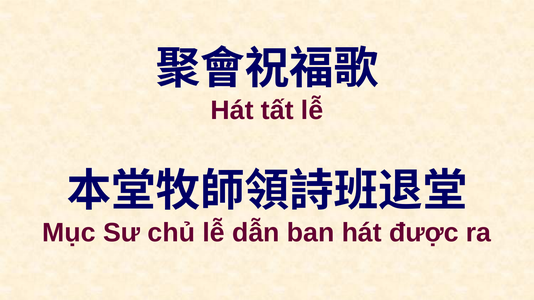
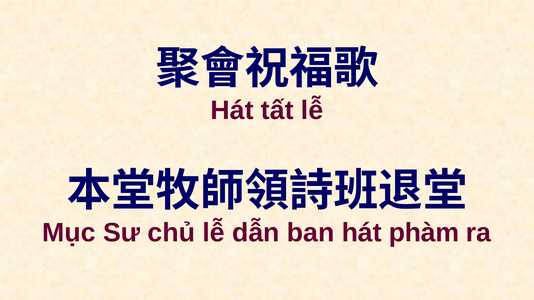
được: được -> phàm (424, 233)
